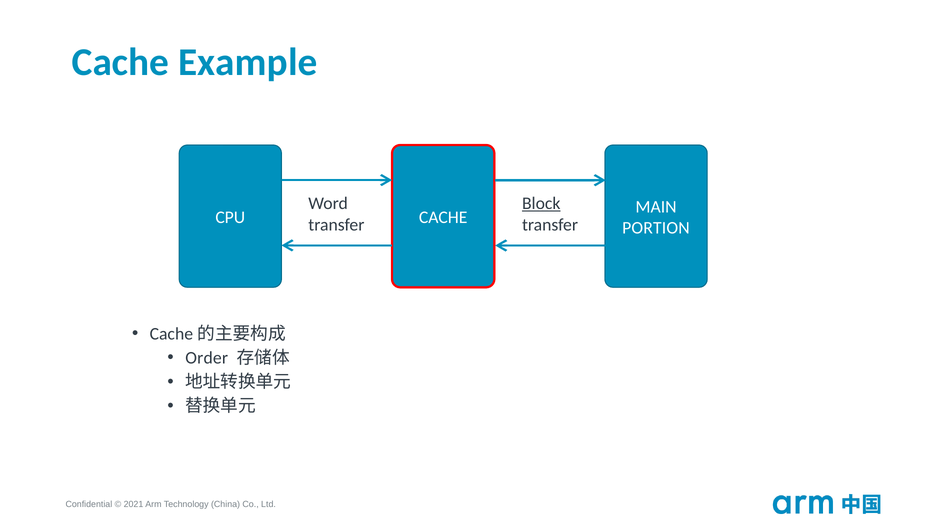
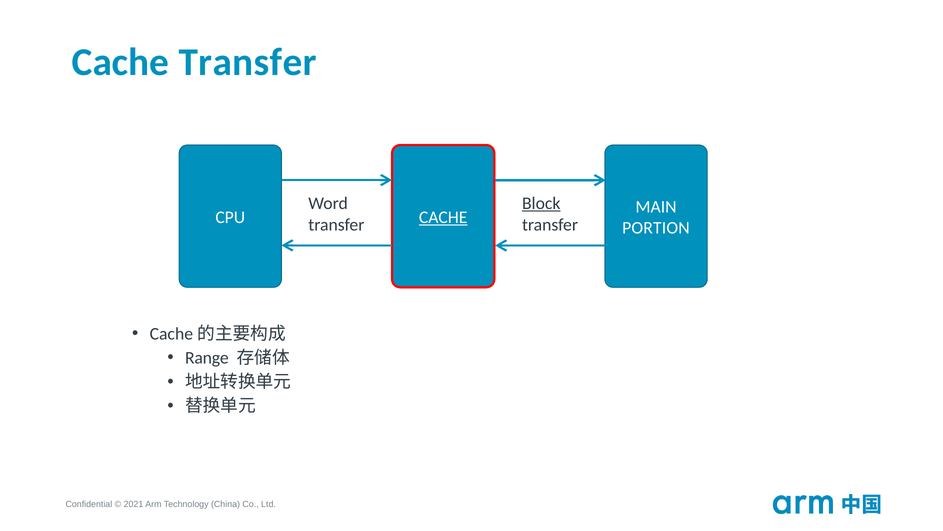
Cache Example: Example -> Transfer (248, 62)
CACHE underline: none -> present (443, 217)
Order: Order -> Range (207, 357)
